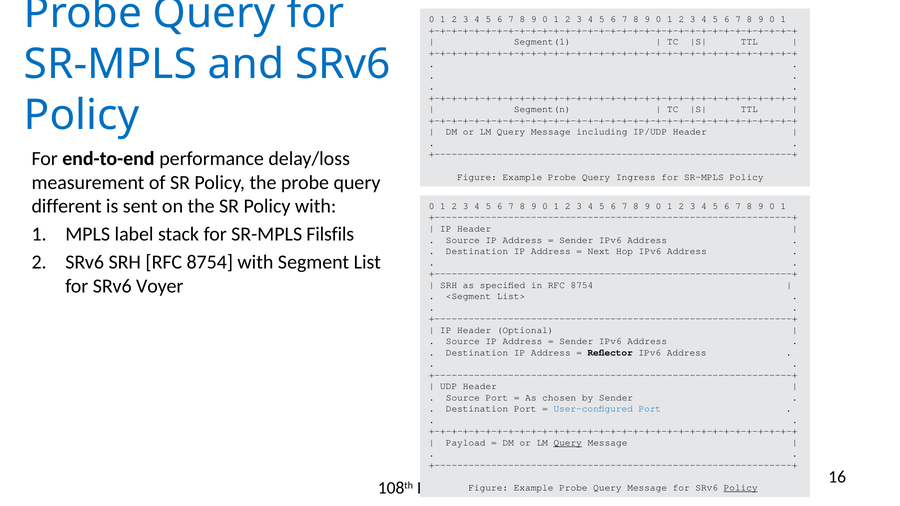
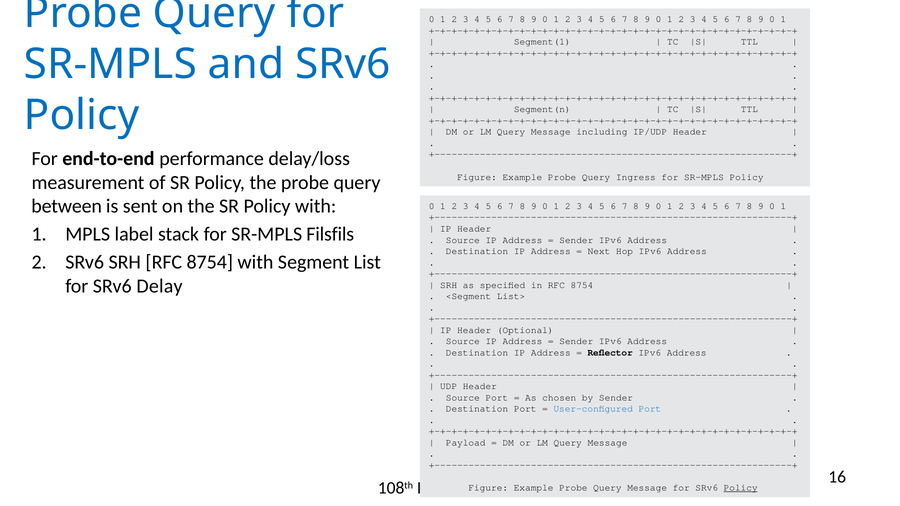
different: different -> between (67, 207)
Voyer: Voyer -> Delay (160, 286)
Query underline: present -> none (568, 443)
